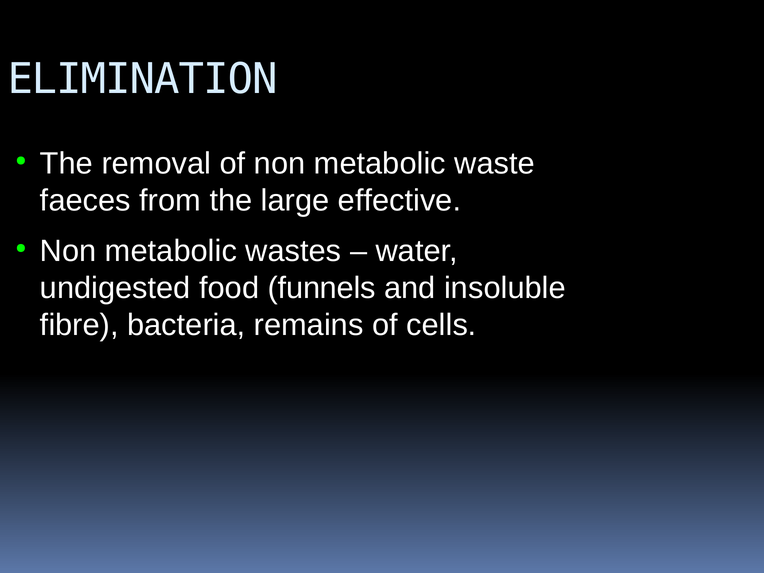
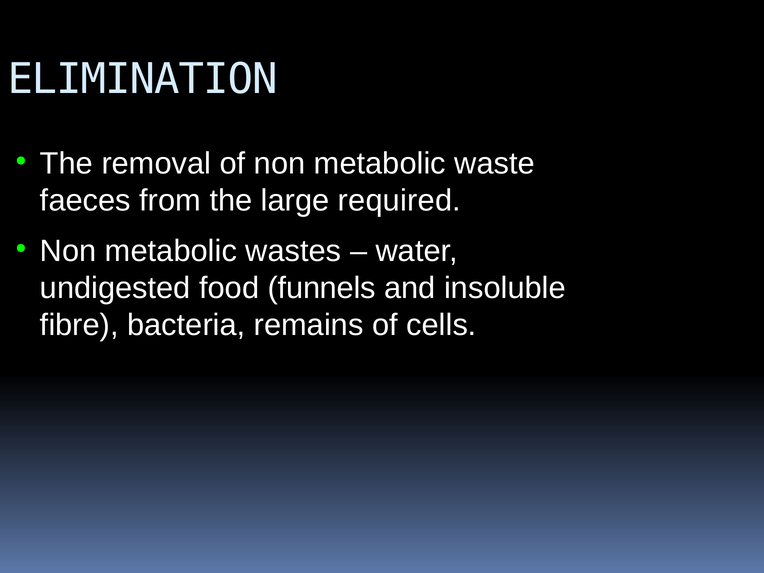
effective: effective -> required (399, 201)
